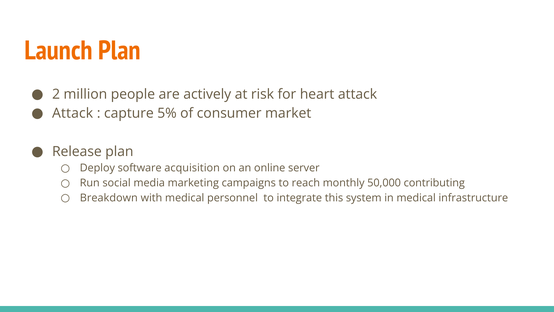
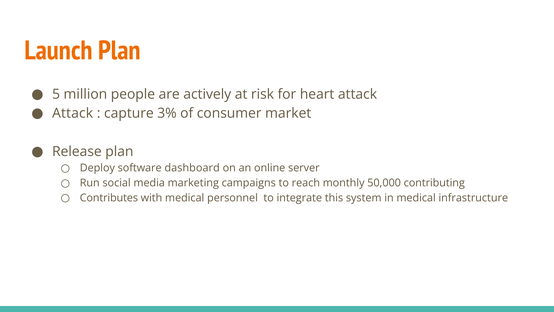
2: 2 -> 5 (56, 94)
5%: 5% -> 3% (167, 113)
acquisition: acquisition -> dashboard (192, 168)
Breakdown: Breakdown -> Contributes (109, 198)
